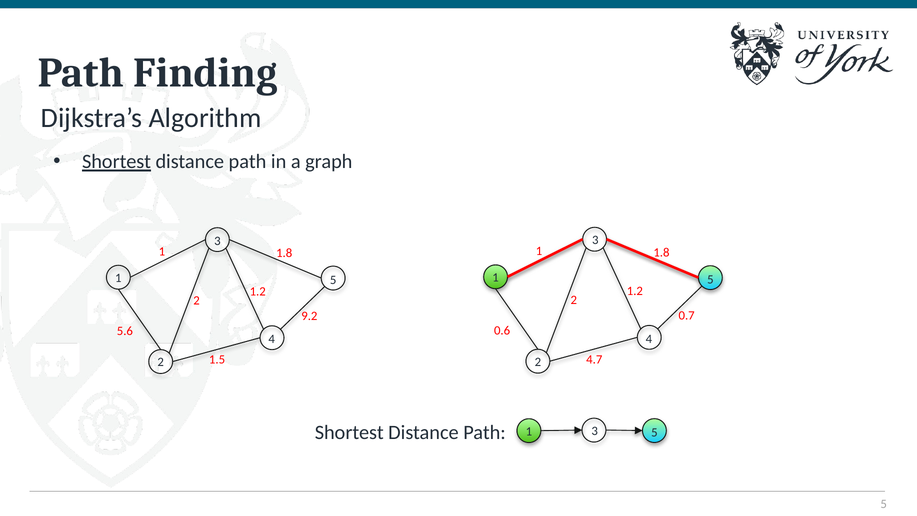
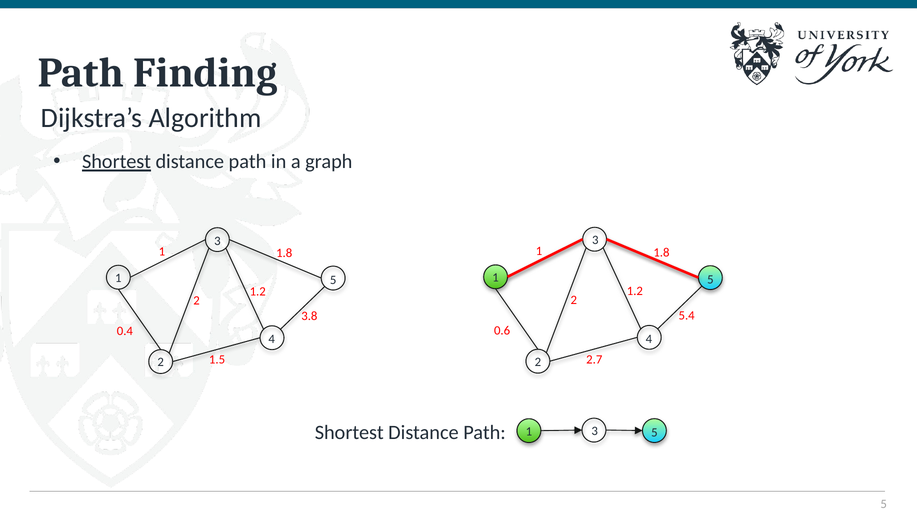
0.7: 0.7 -> 5.4 (687, 316)
9.2: 9.2 -> 3.8 (309, 316)
5.6: 5.6 -> 0.4 (125, 331)
4.7: 4.7 -> 2.7 (594, 360)
